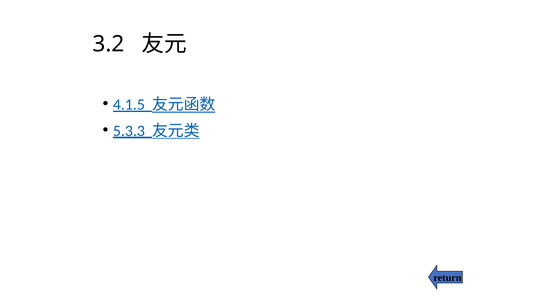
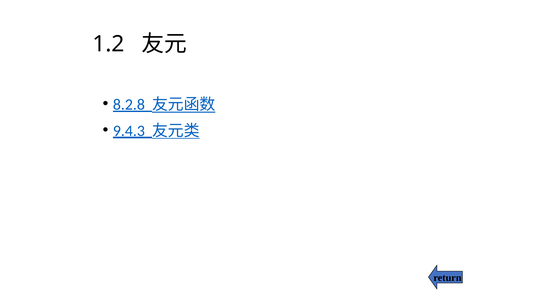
3.2: 3.2 -> 1.2 (108, 44)
4.1.5: 4.1.5 -> 8.2.8 (129, 104)
5.3.3: 5.3.3 -> 9.4.3 (129, 131)
